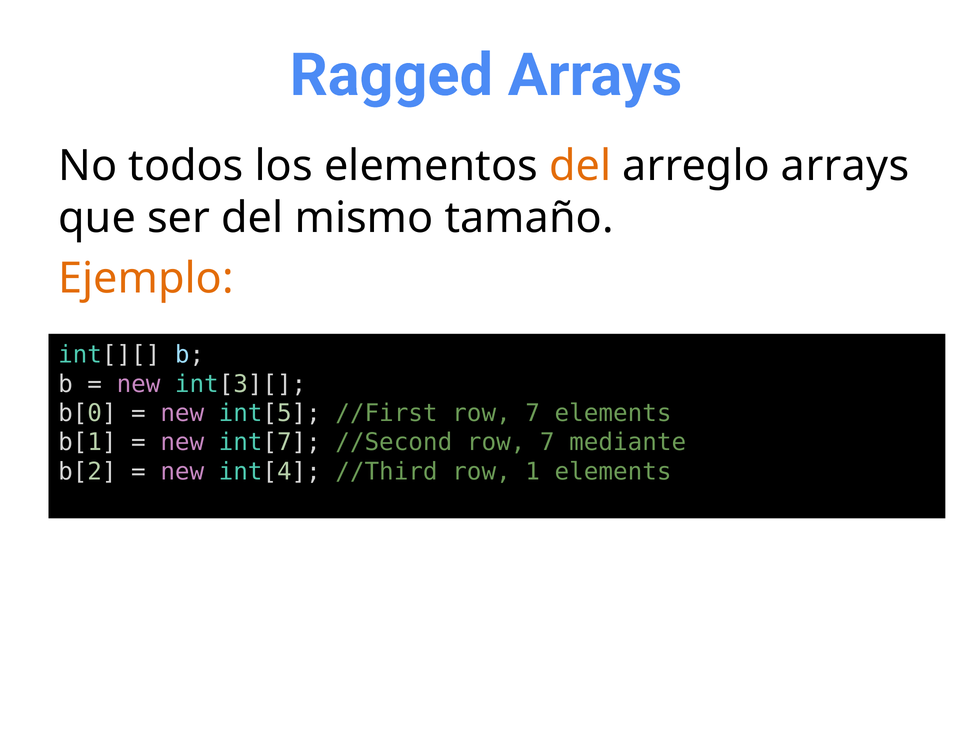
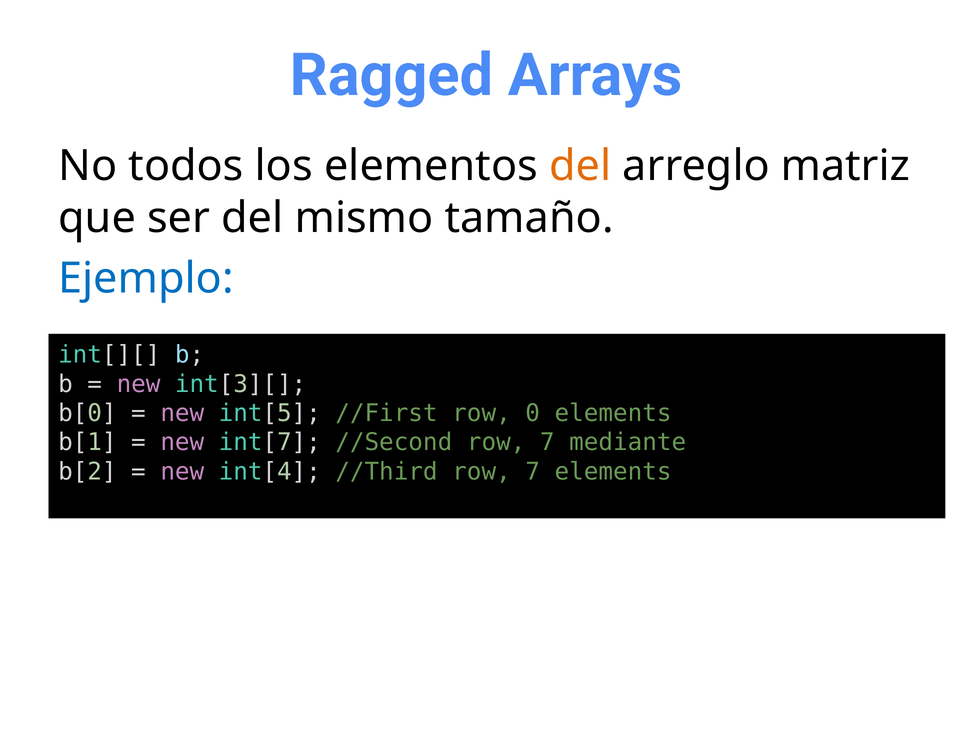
arreglo arrays: arrays -> matriz (845, 166)
Ejemplo colour: orange -> blue (146, 279)
//First row 7: 7 -> 0 (533, 413)
//Third row 1: 1 -> 7 (533, 472)
